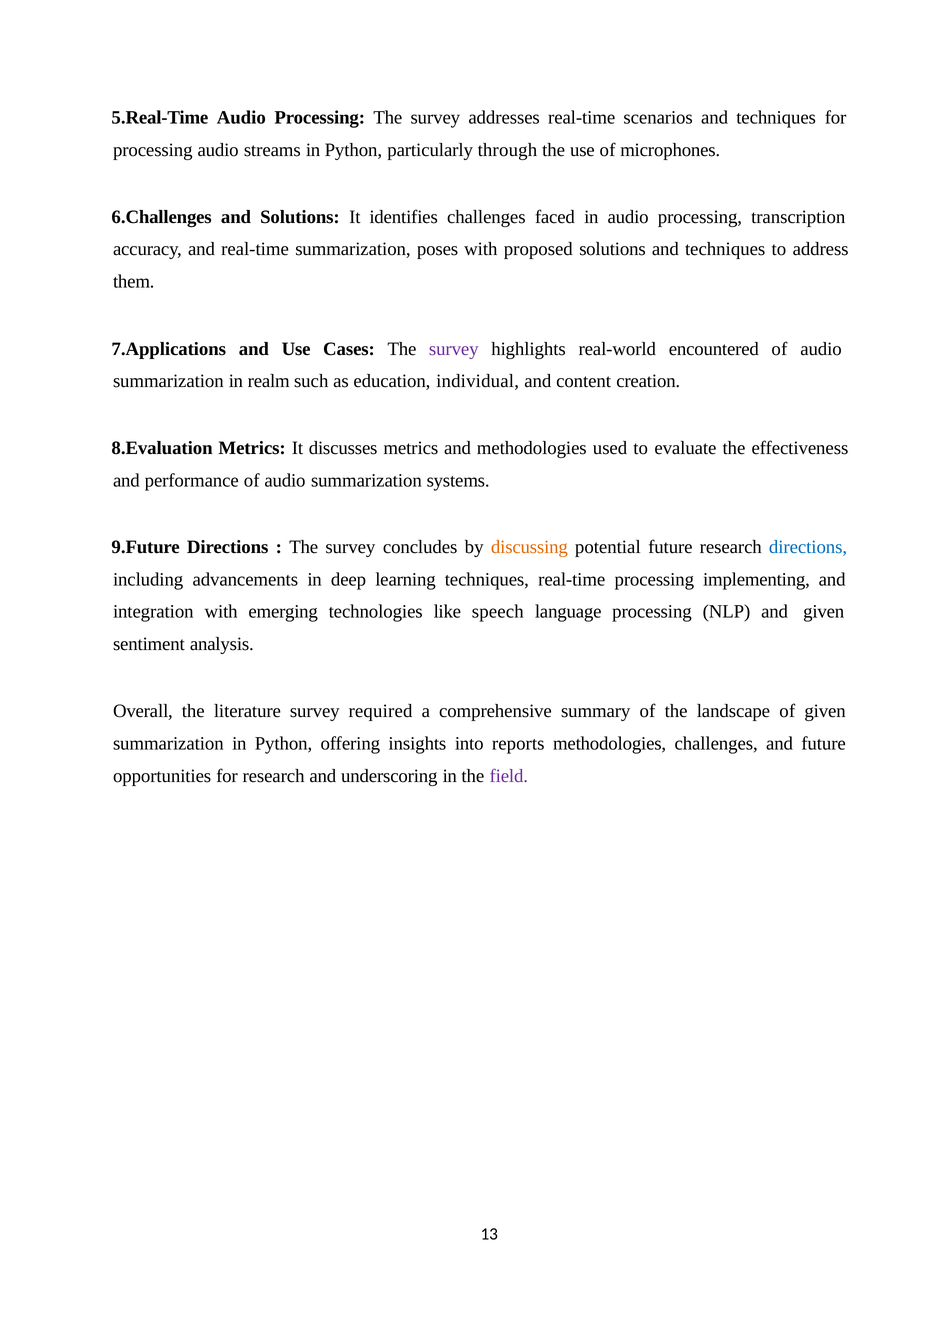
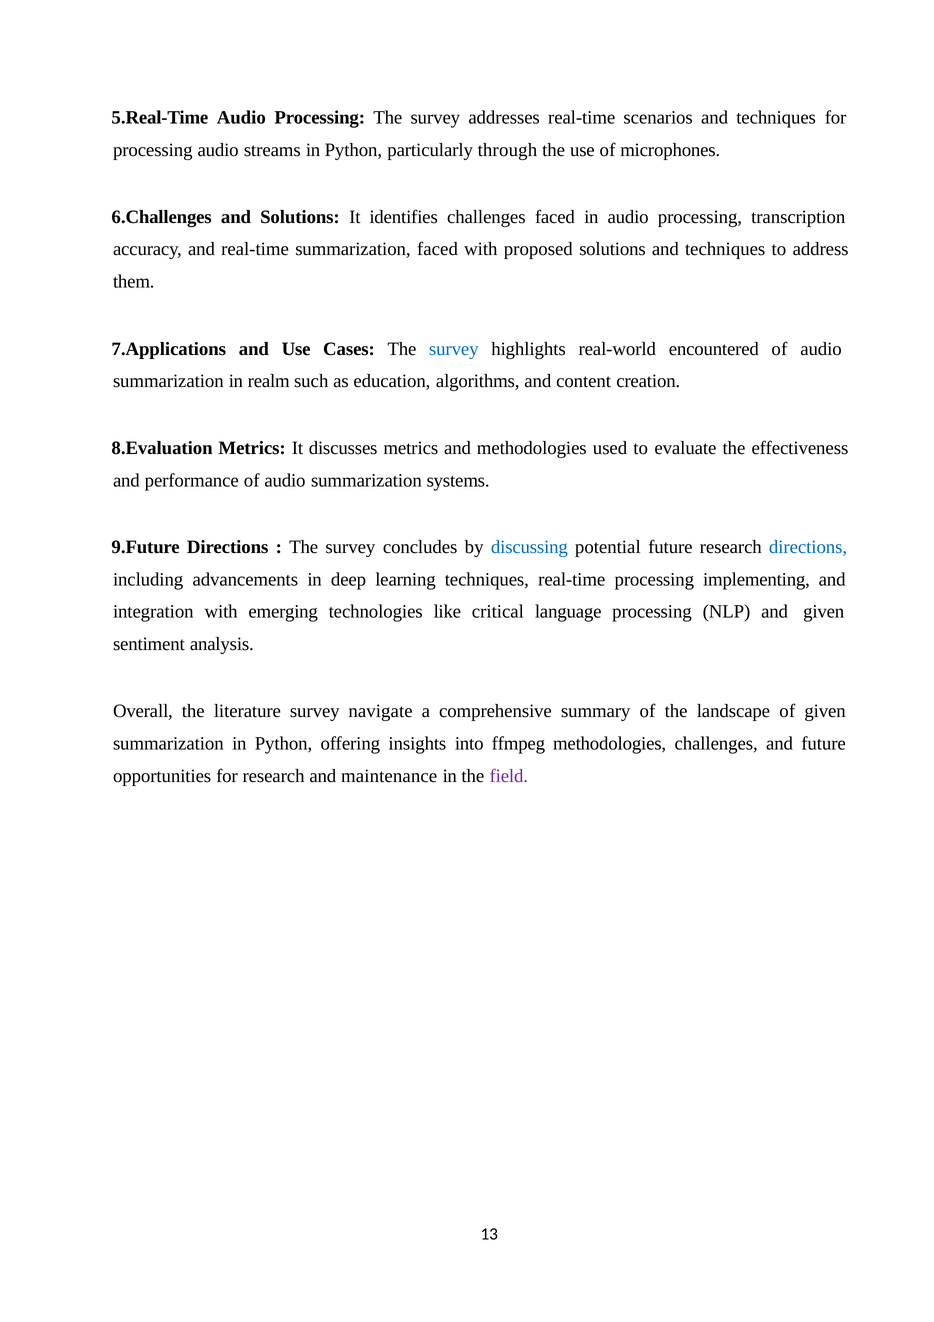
summarization poses: poses -> faced (437, 249)
survey colour: purple -> blue (454, 349)
individual: individual -> algorithms (478, 381)
discussing colour: orange -> blue (529, 547)
speech: speech -> critical (498, 612)
required: required -> navigate (381, 711)
reports: reports -> ffmpeg (518, 743)
underscoring: underscoring -> maintenance (389, 776)
